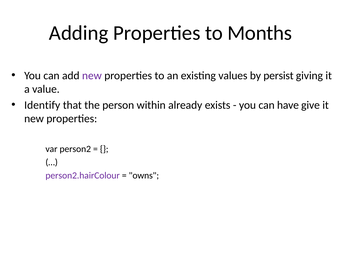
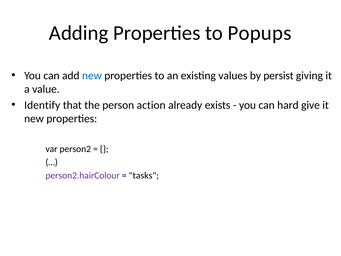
Months: Months -> Popups (260, 33)
new colour: purple -> blue (92, 75)
within: within -> action (151, 105)
have: have -> hard (288, 105)
owns: owns -> tasks (144, 175)
